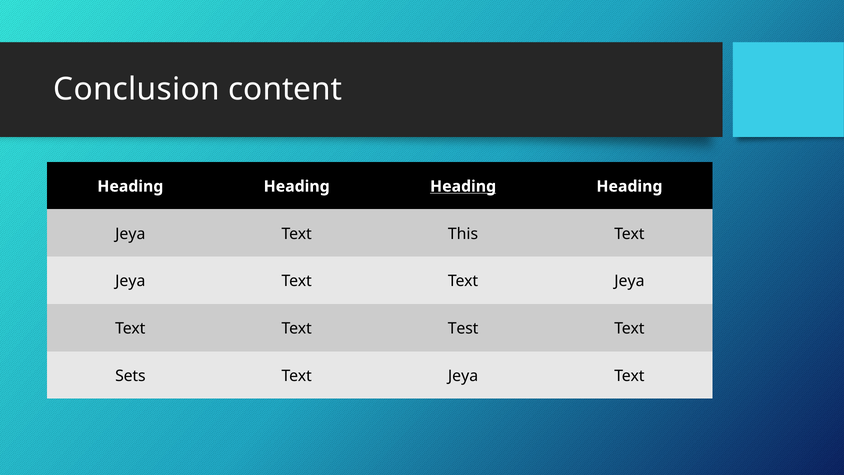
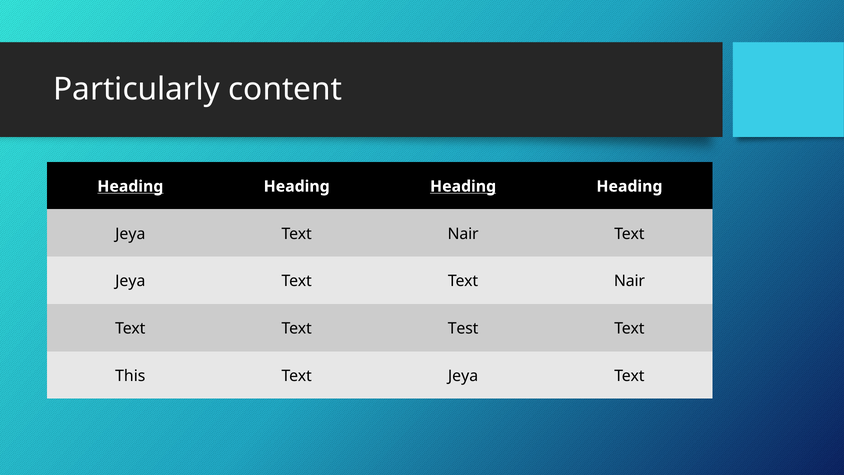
Conclusion: Conclusion -> Particularly (137, 89)
Heading underline: none -> present (130, 186)
This: This -> Nair (463, 234)
Text Text Jeya: Jeya -> Nair (629, 281)
Sets: Sets -> This (130, 376)
